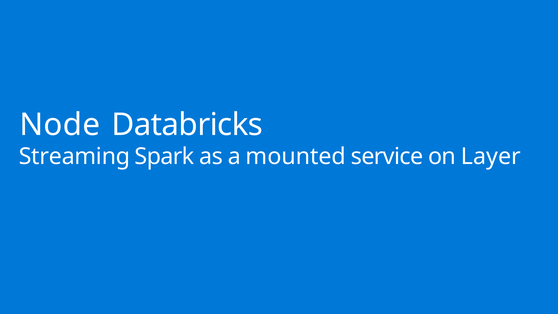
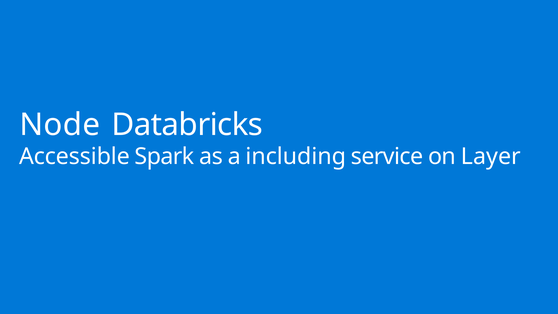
Streaming: Streaming -> Accessible (74, 156)
mounted: mounted -> including (296, 156)
